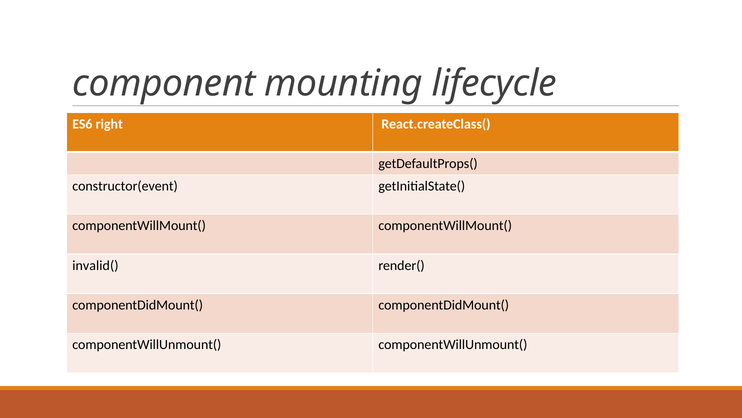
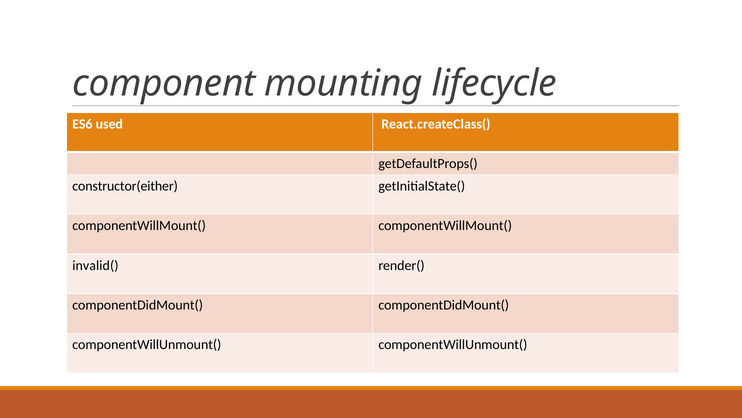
right: right -> used (109, 124)
constructor(event: constructor(event -> constructor(either (125, 186)
